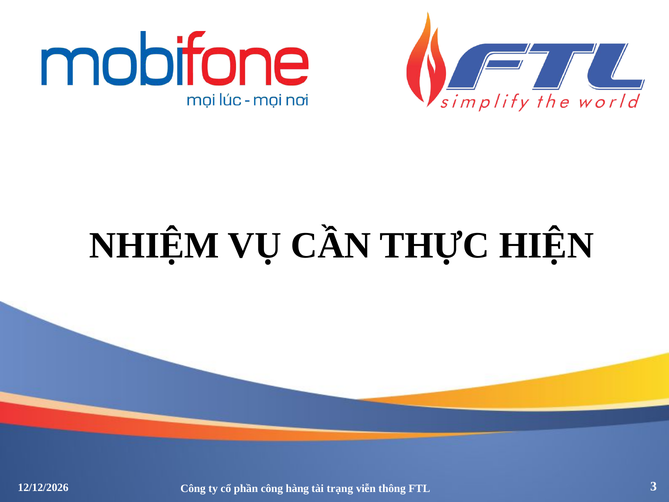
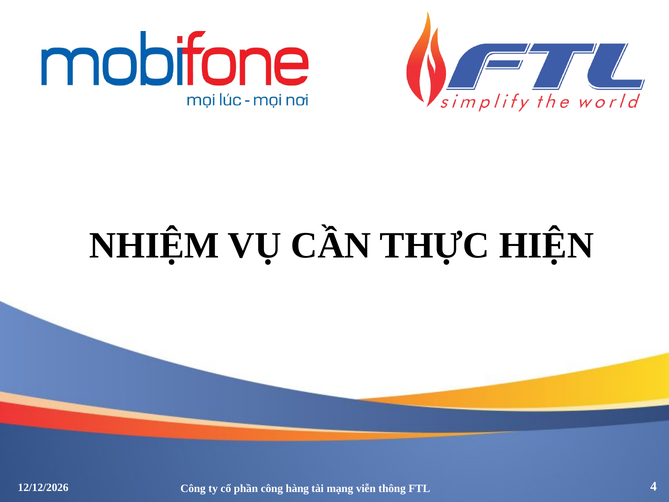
3: 3 -> 4 (654, 486)
trạng: trạng -> mạng (340, 488)
